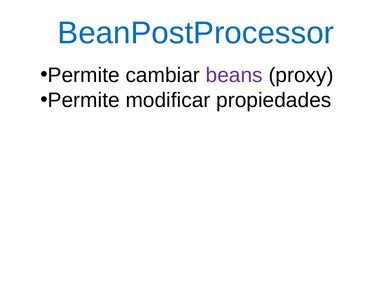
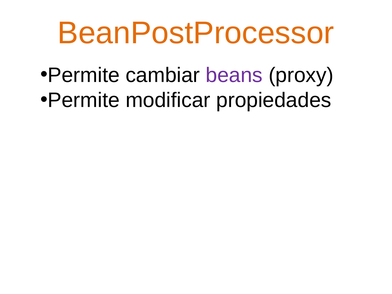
BeanPostProcessor colour: blue -> orange (196, 33)
